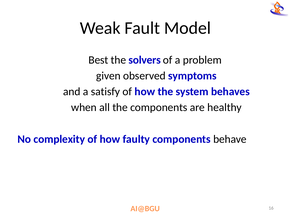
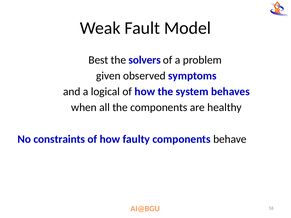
satisfy: satisfy -> logical (105, 92)
complexity: complexity -> constraints (59, 139)
